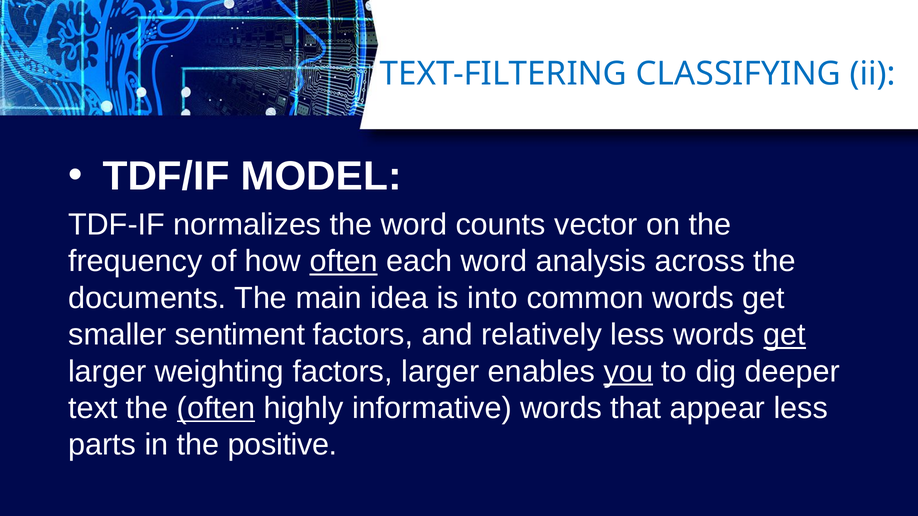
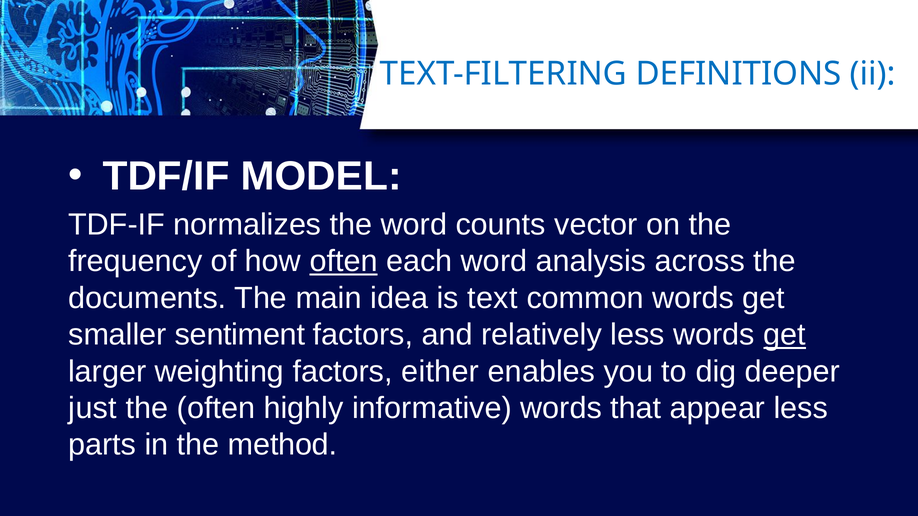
CLASSIFYING: CLASSIFYING -> DEFINITIONS (739, 74)
into: into -> text (492, 298)
factors larger: larger -> either (440, 372)
you underline: present -> none (628, 372)
text: text -> just (93, 408)
often underline: present -> none (216, 408)
positive: positive -> method (283, 445)
